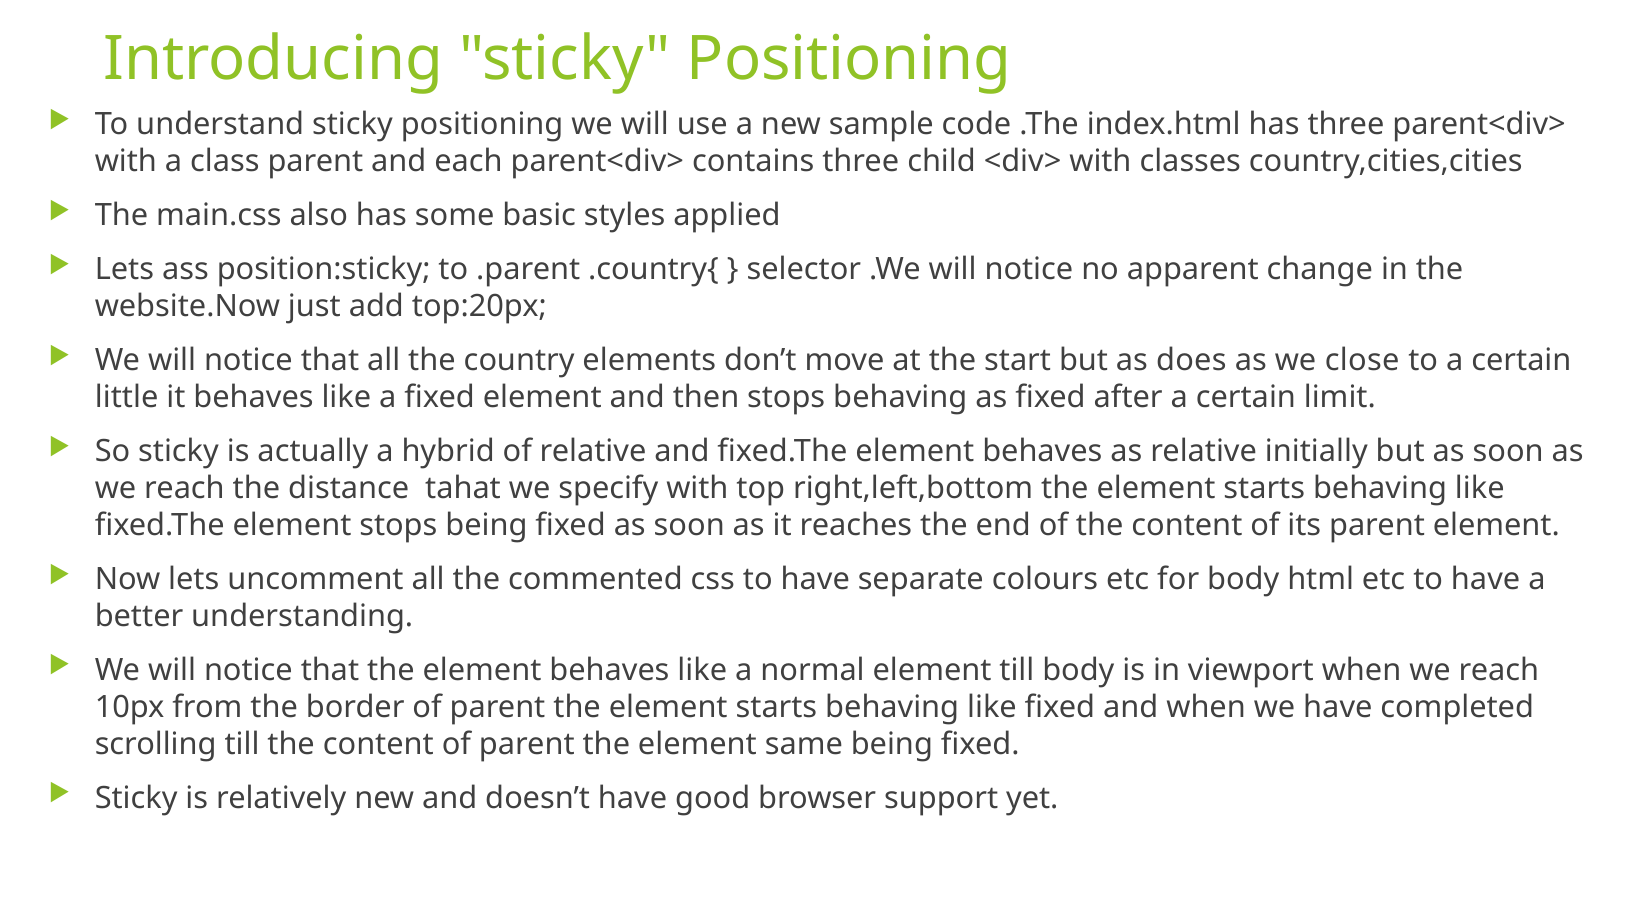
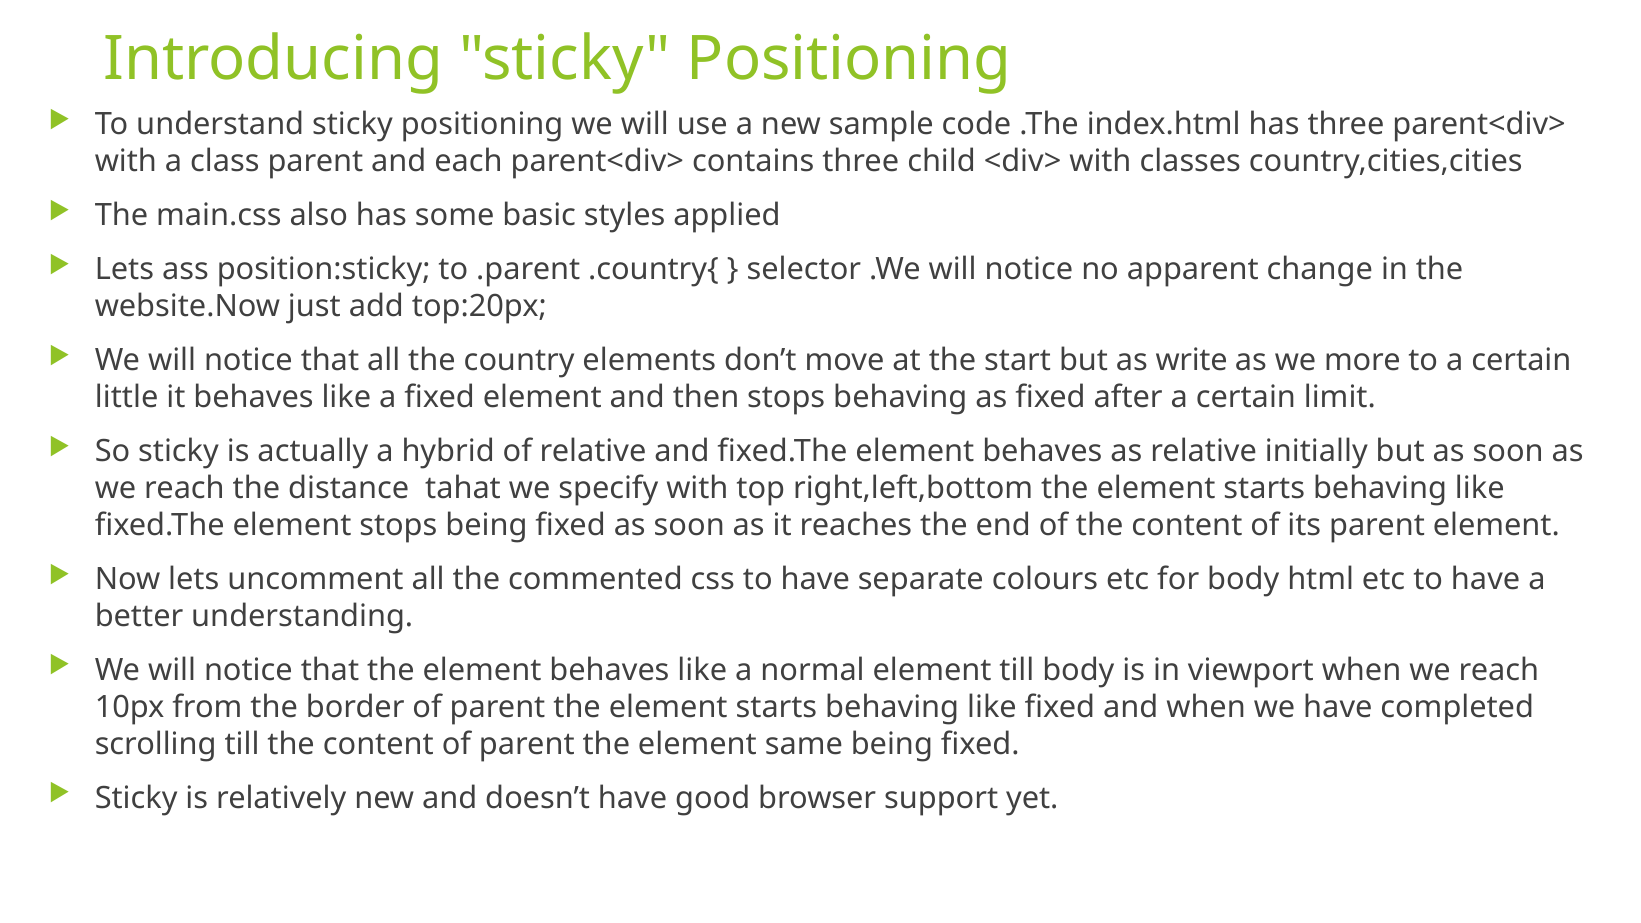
does: does -> write (1192, 361)
close: close -> more (1363, 361)
